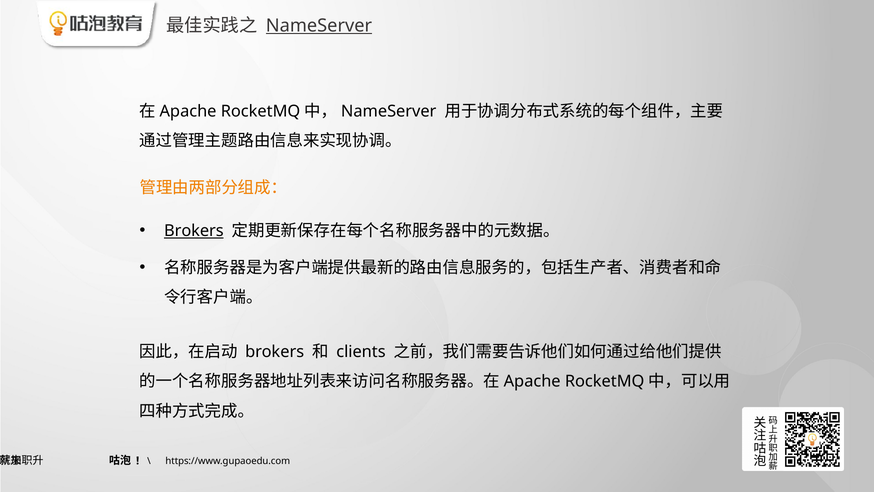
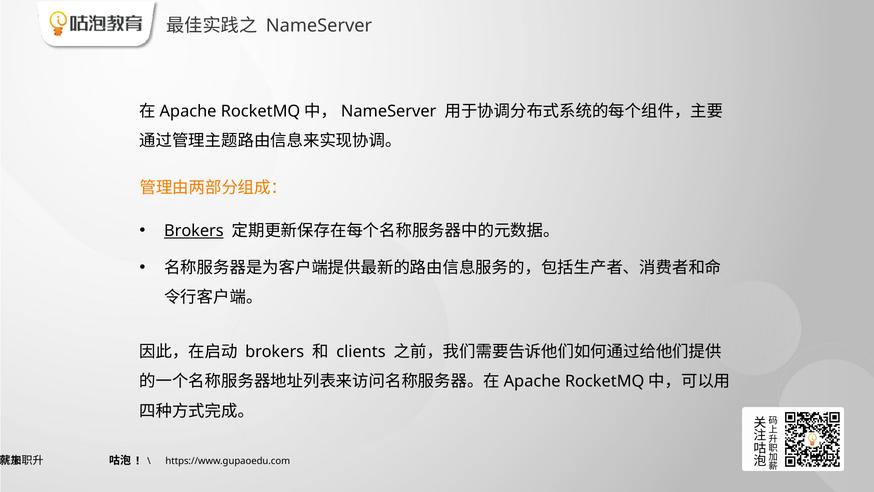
NameServer underline: present -> none (319, 26)
